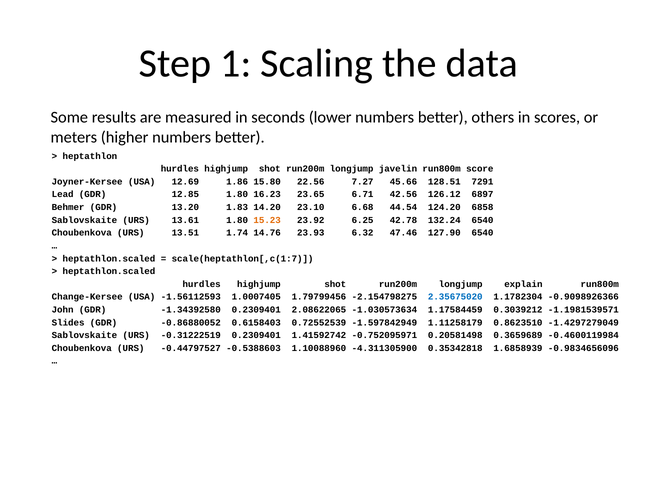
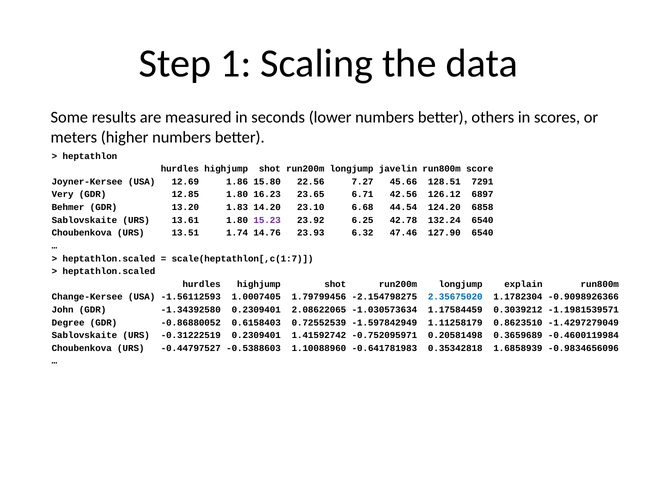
Lead: Lead -> Very (63, 194)
15.23 colour: orange -> purple (267, 220)
Slides: Slides -> Degree (68, 322)
-4.311305900: -4.311305900 -> -0.641781983 (384, 348)
